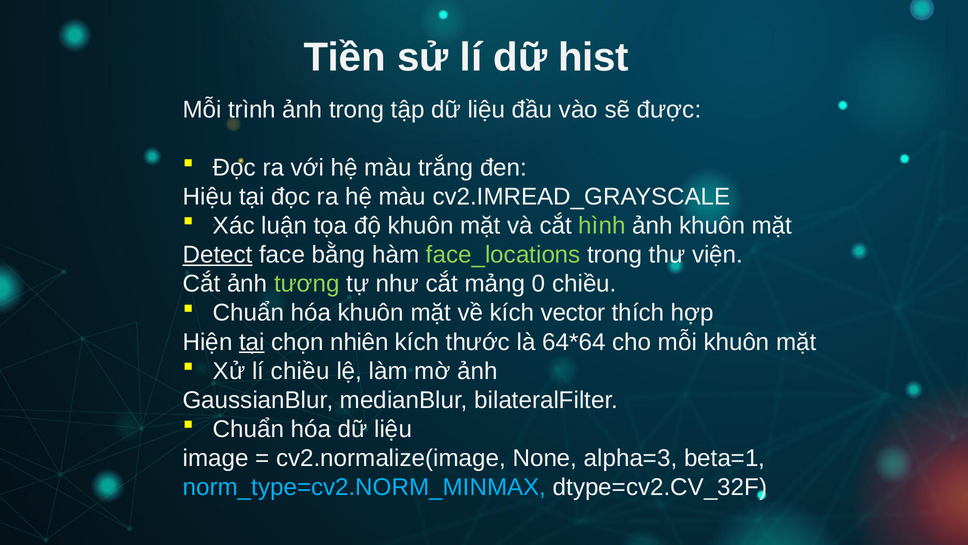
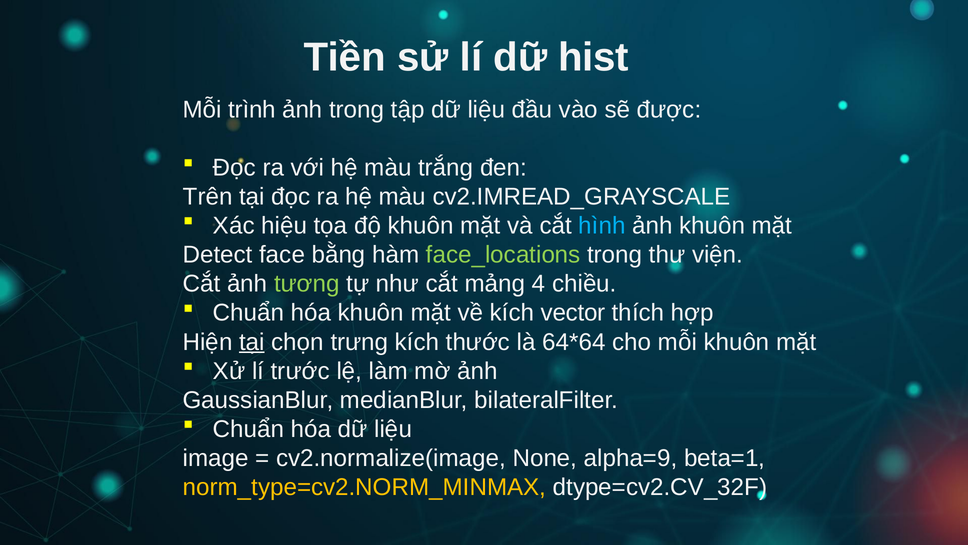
Hiệu: Hiệu -> Trên (208, 197)
luận: luận -> hiệu (284, 226)
hình colour: light green -> light blue (602, 226)
Detect underline: present -> none (218, 255)
0: 0 -> 4 (539, 284)
nhiên: nhiên -> trưng (359, 342)
lí chiều: chiều -> trước (300, 371)
alpha=3: alpha=3 -> alpha=9 (631, 458)
norm_type=cv2.NORM_MINMAX colour: light blue -> yellow (364, 487)
